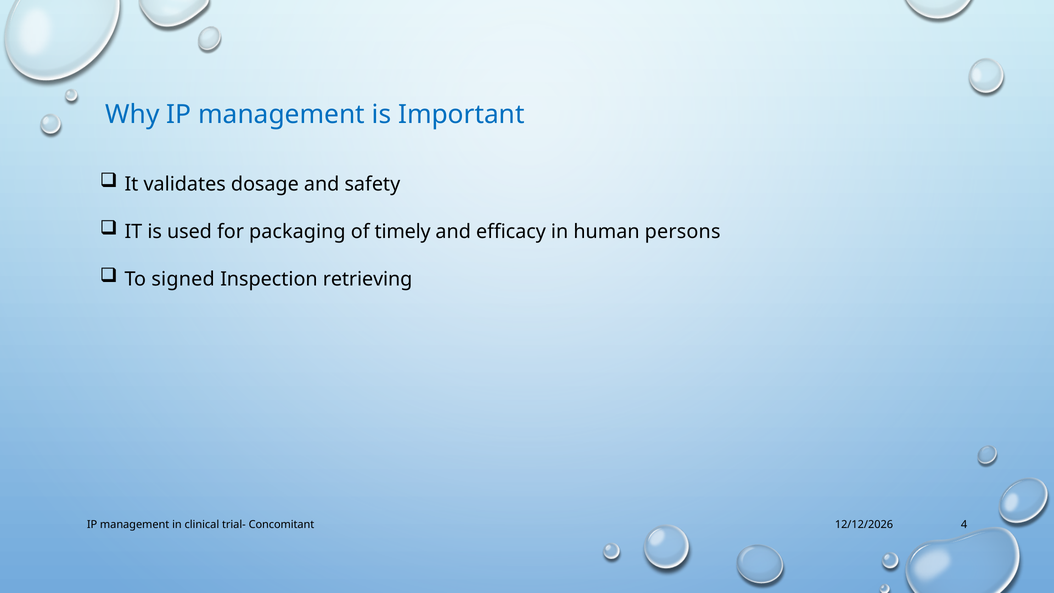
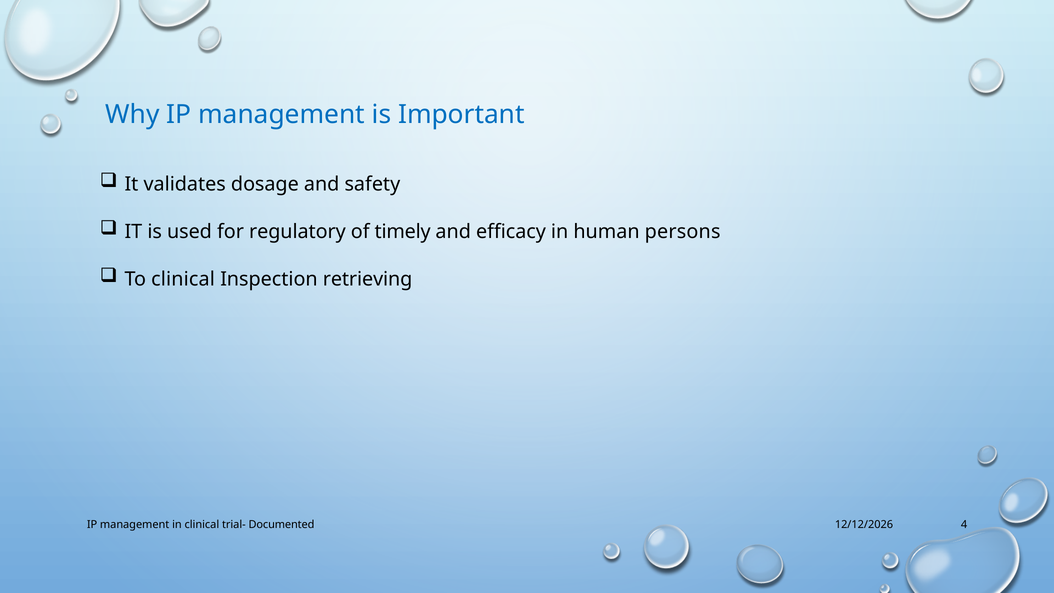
packaging: packaging -> regulatory (297, 232)
To signed: signed -> clinical (183, 279)
Concomitant: Concomitant -> Documented (281, 524)
